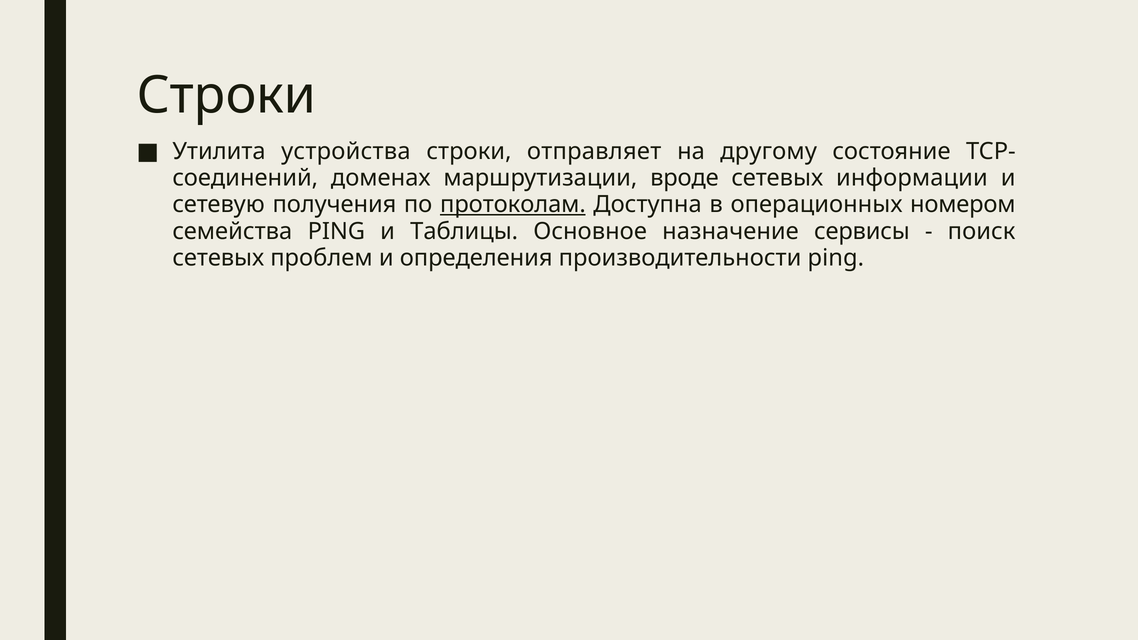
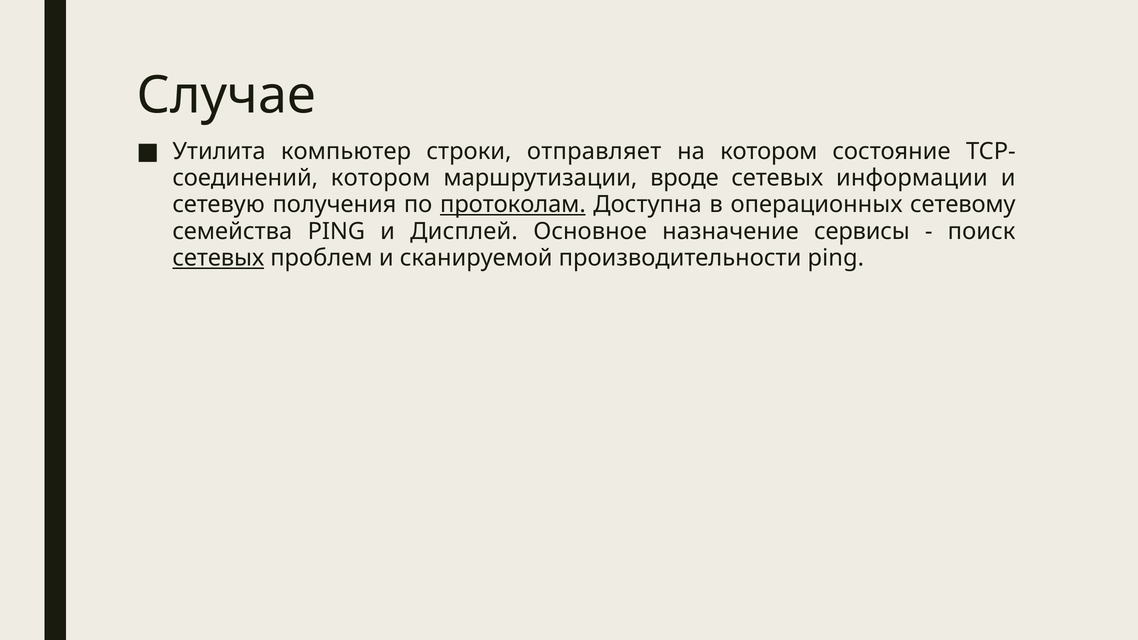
Строки: Строки -> Случае (226, 96)
устройства: устройства -> компьютер (346, 151)
на другому: другому -> котором (769, 151)
доменах: доменах -> котором (381, 178)
номером: номером -> сетевому (963, 205)
Таблицы: Таблицы -> Дисплей (464, 231)
сетевых underline: none -> present (218, 258)
определения: определения -> сканируемой (476, 258)
